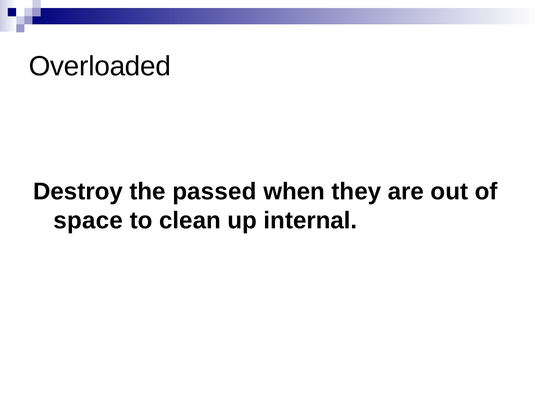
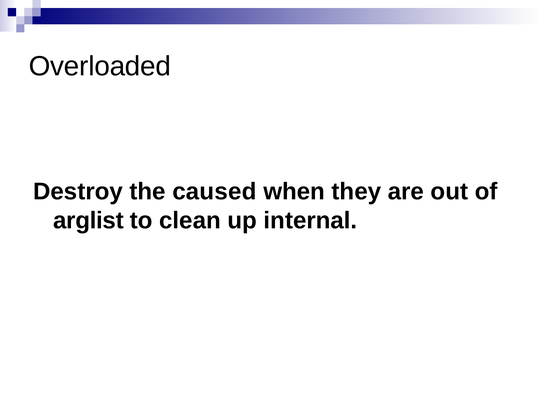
passed: passed -> caused (214, 191)
space: space -> arglist (88, 220)
